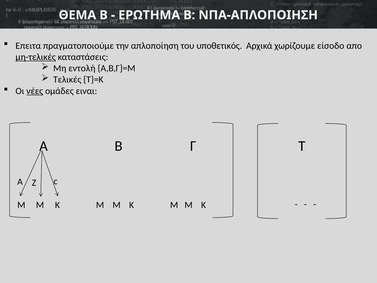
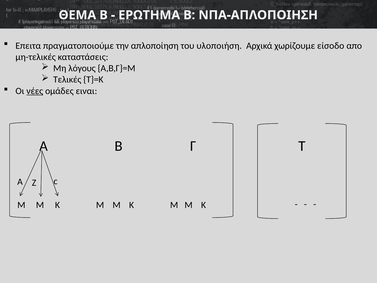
υποθετικός: υποθετικός -> υλοποιήση (219, 46)
μη-τελικές underline: present -> none (36, 57)
εντολή: εντολή -> λόγους (82, 68)
